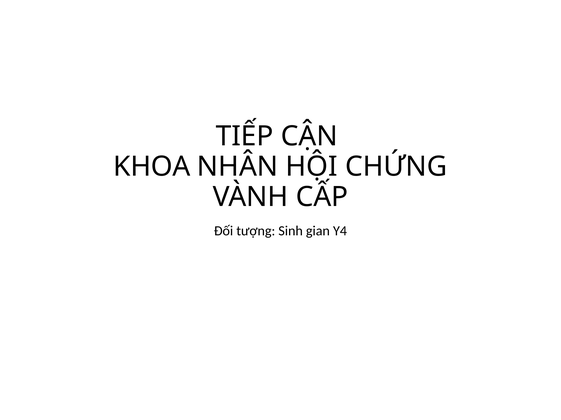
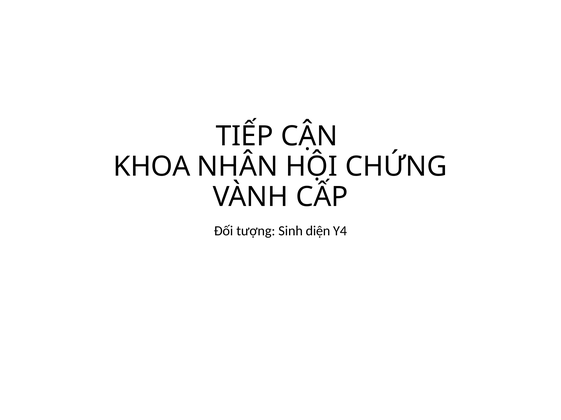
gian: gian -> diện (318, 231)
